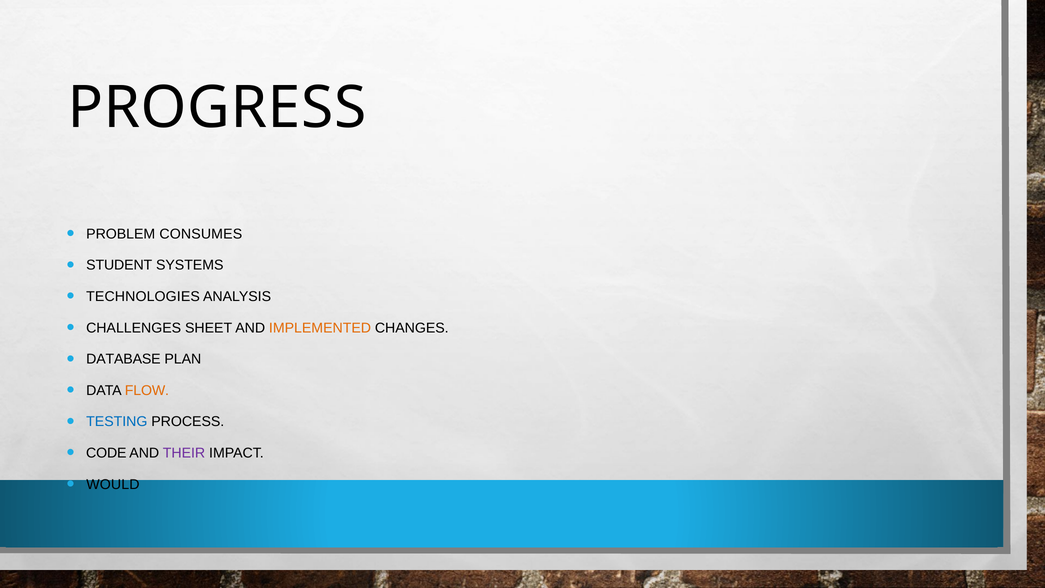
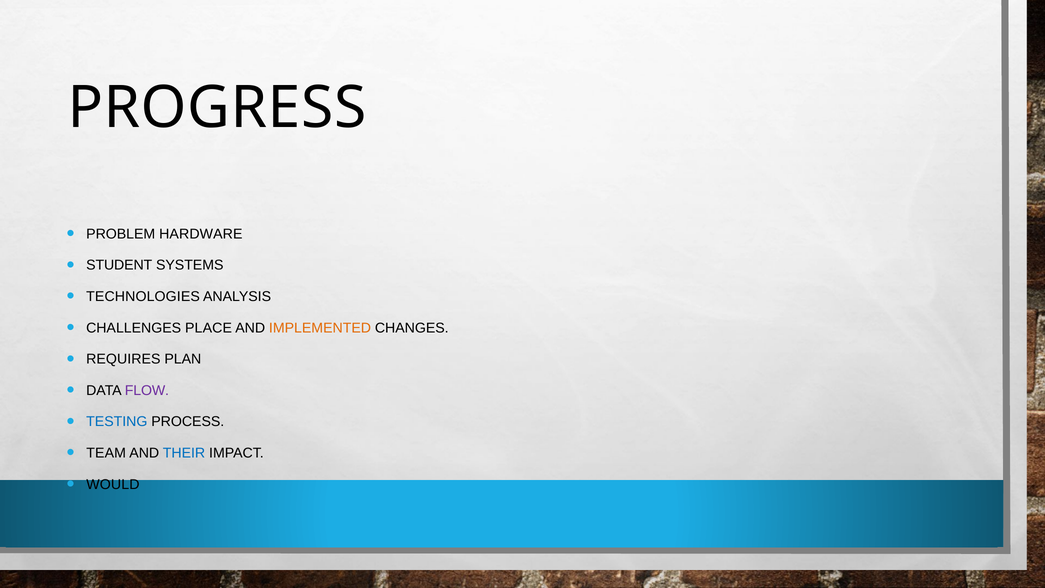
CONSUMES: CONSUMES -> HARDWARE (201, 234)
SHEET: SHEET -> PLACE (209, 328)
DATABASE: DATABASE -> REQUIRES (123, 359)
FLOW colour: orange -> purple (147, 390)
CODE: CODE -> TEAM (106, 453)
THEIR colour: purple -> blue (184, 453)
